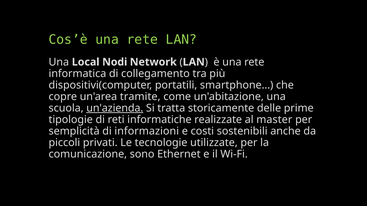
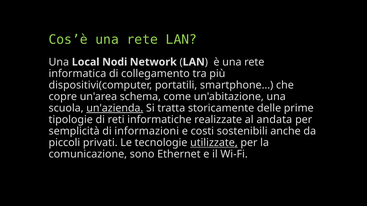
tramite: tramite -> schema (140, 97)
master: master -> andata (274, 120)
utilizzate underline: none -> present (214, 143)
